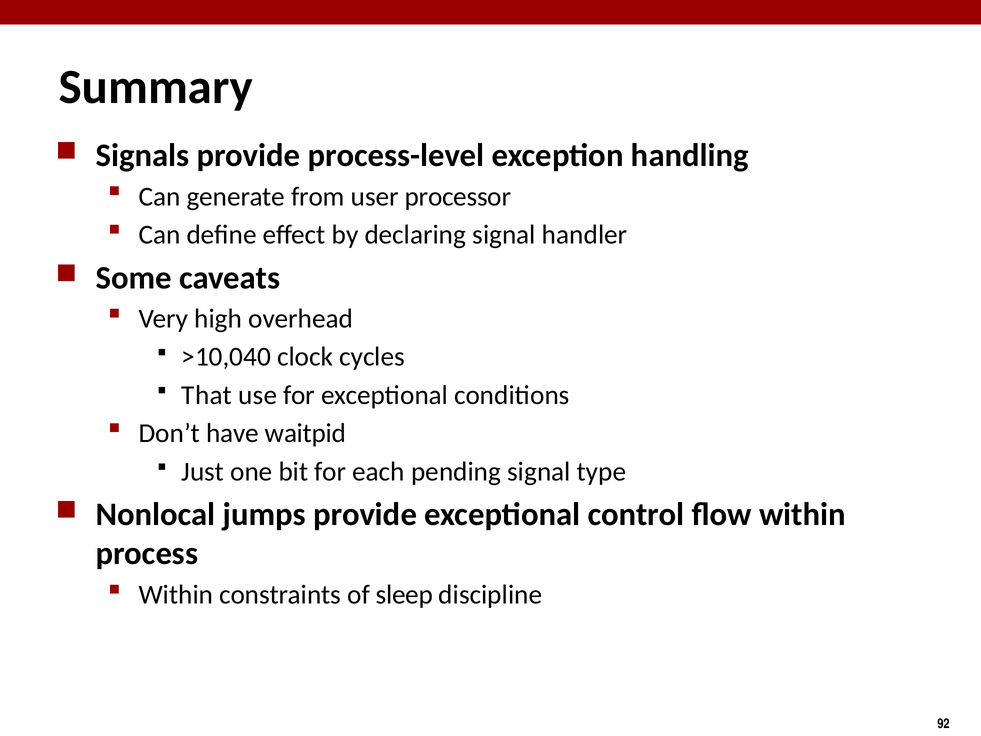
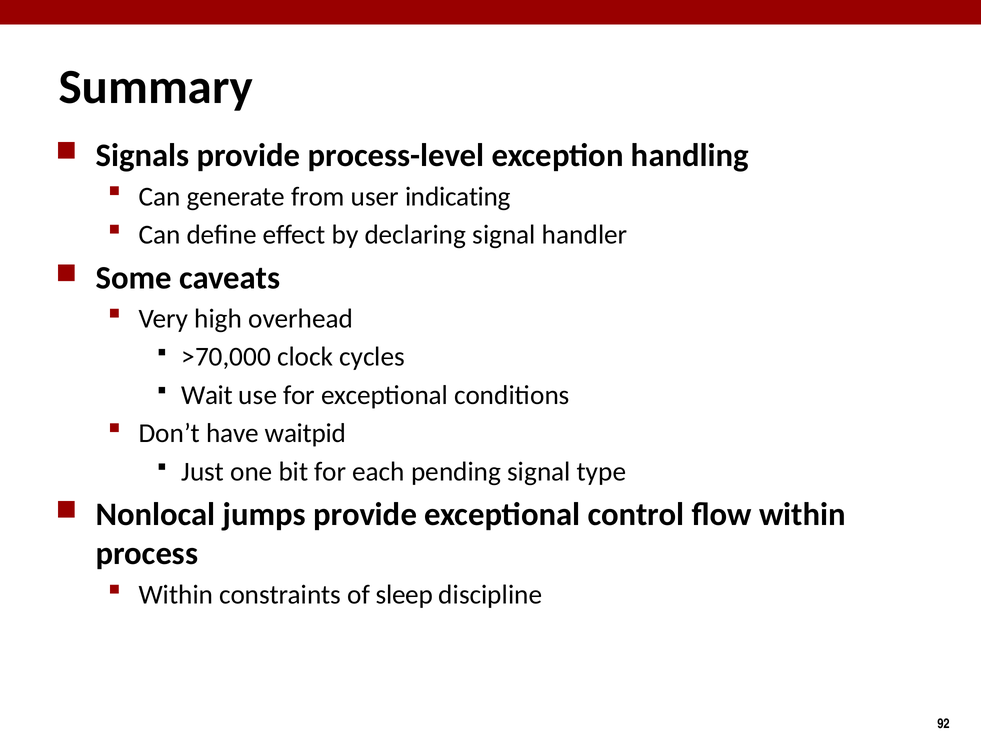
processor: processor -> indicating (458, 197)
>10,040: >10,040 -> >70,000 (226, 357)
That: That -> Wait (207, 395)
